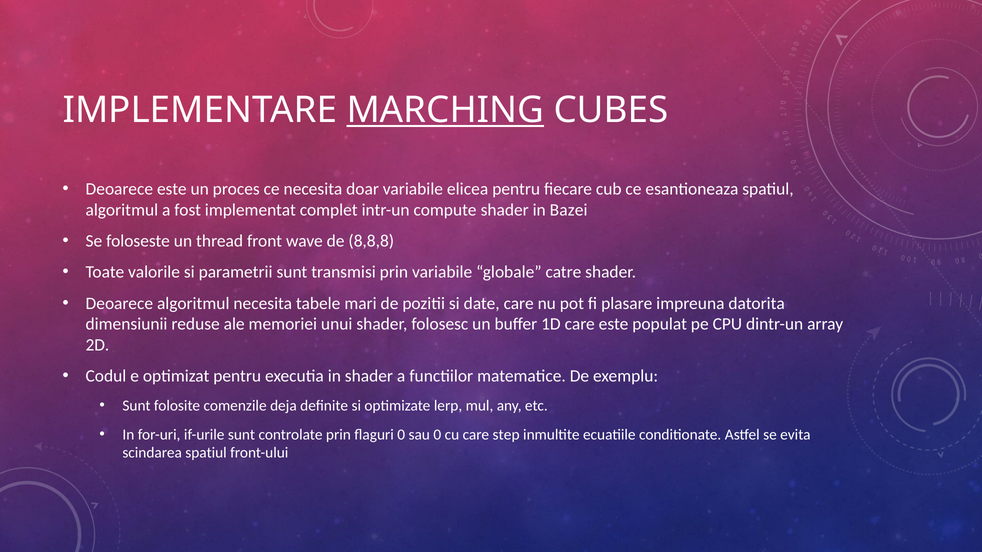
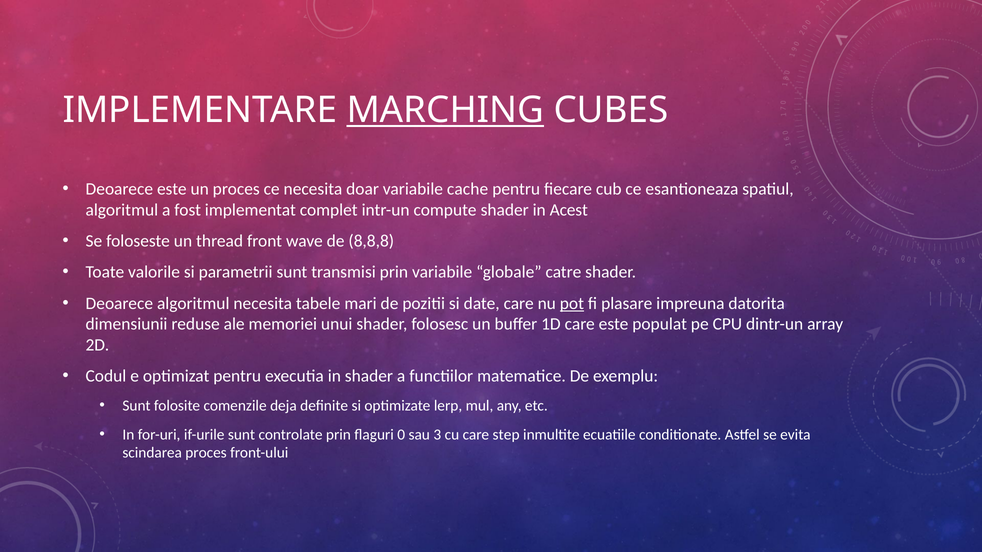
elicea: elicea -> cache (468, 189)
Bazei: Bazei -> Acest (569, 210)
pot underline: none -> present (572, 303)
sau 0: 0 -> 3 (437, 435)
scindarea spatiul: spatiul -> proces (206, 453)
